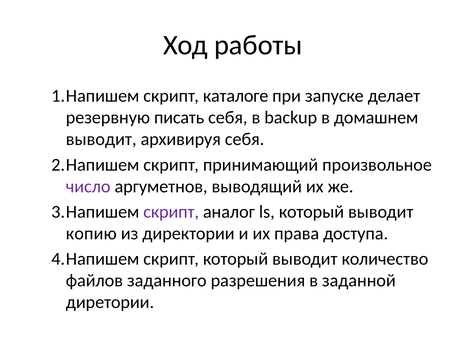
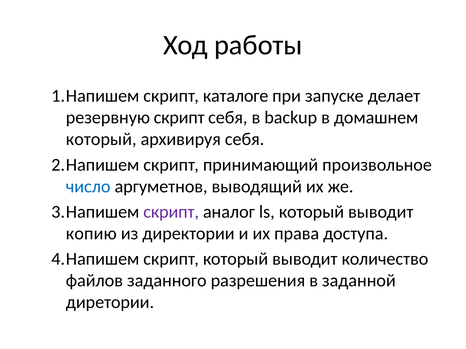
резервную писать: писать -> скрипт (179, 118)
выводит: выводит -> который (101, 140)
число colour: purple -> blue (88, 187)
